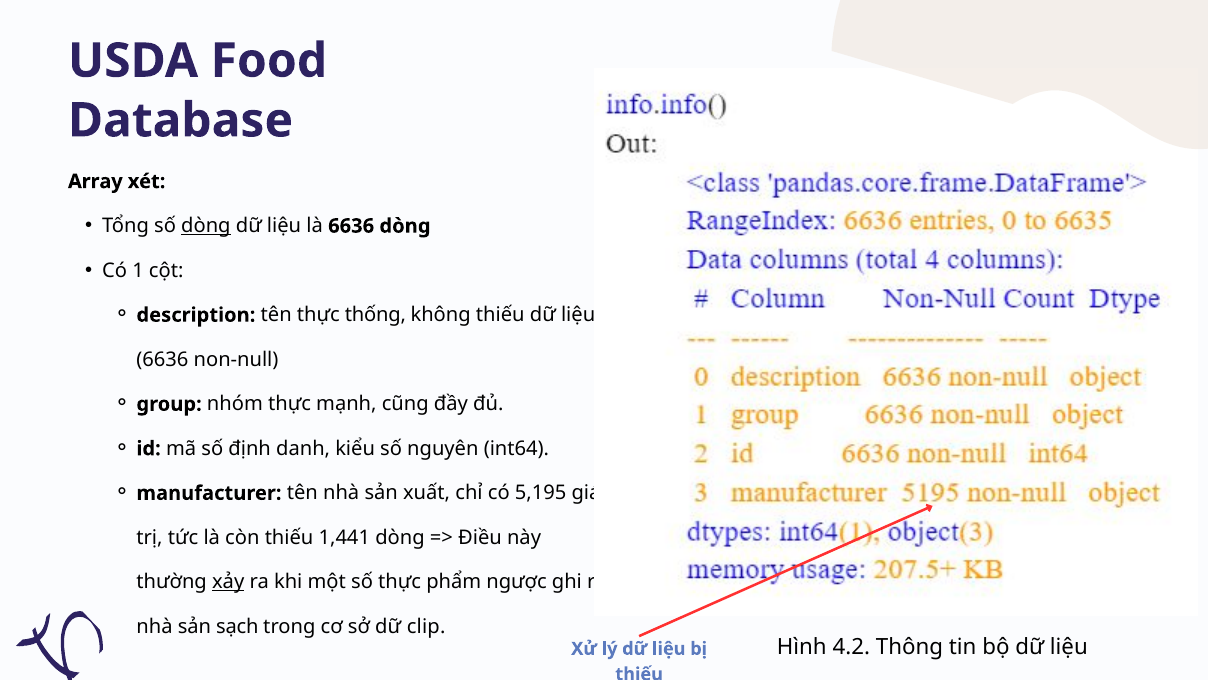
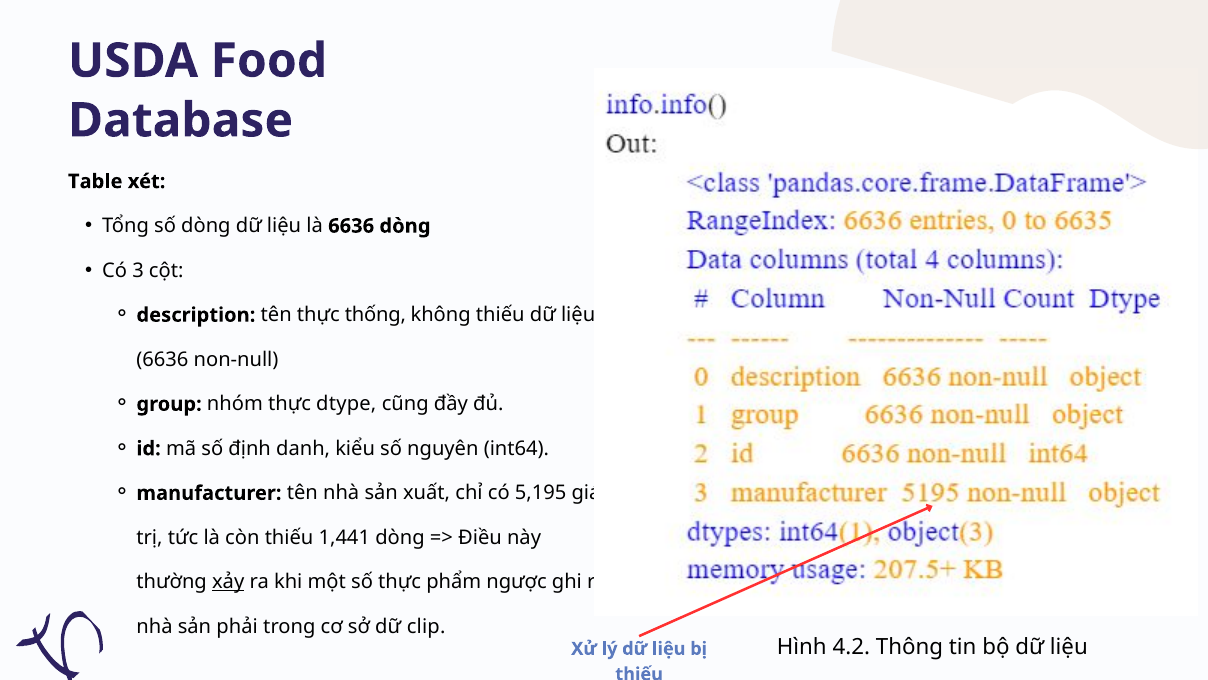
Array: Array -> Table (95, 181)
dòng underline: present -> none (206, 226)
1: 1 -> 3 (138, 270)
mạnh: mạnh -> dtype (346, 404)
sạch: sạch -> phải (237, 626)
